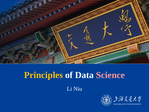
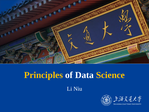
Science colour: pink -> yellow (110, 75)
